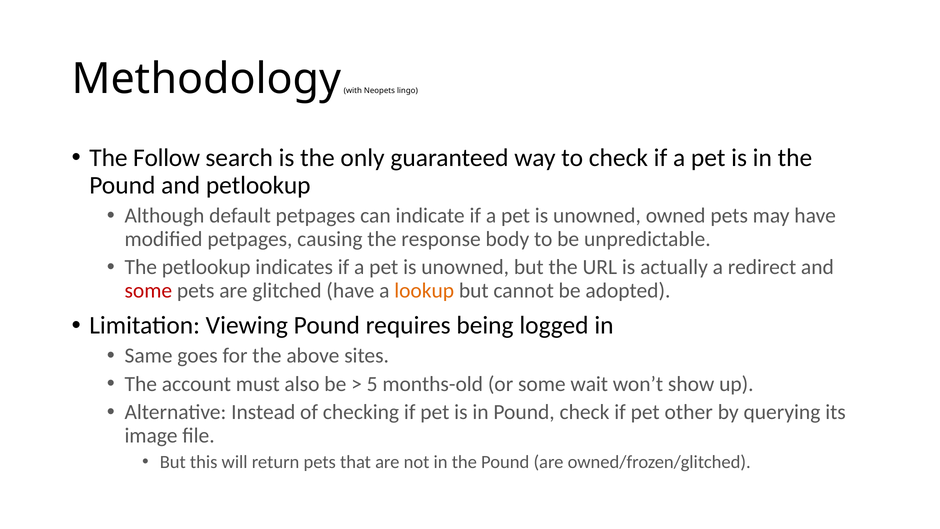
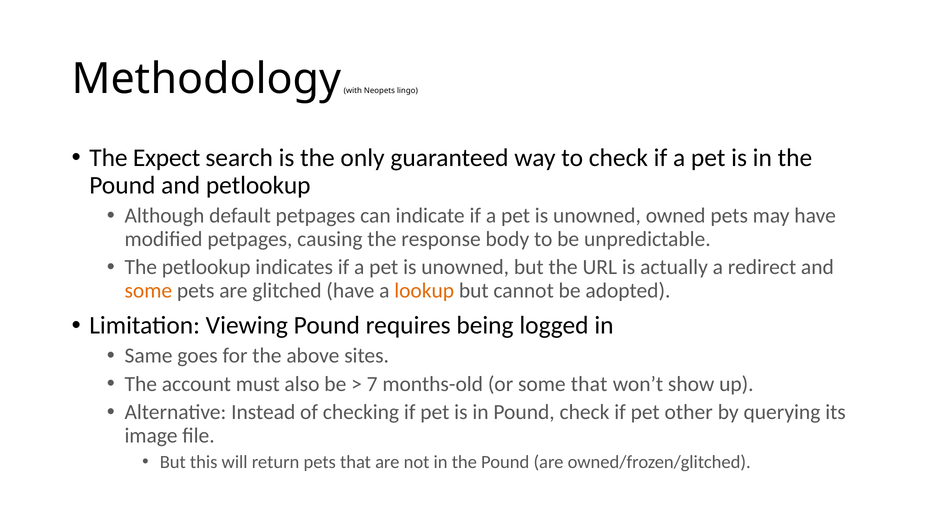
Follow: Follow -> Expect (167, 158)
some colour: red -> orange (148, 290)
5: 5 -> 7 (372, 384)
some wait: wait -> that (589, 384)
